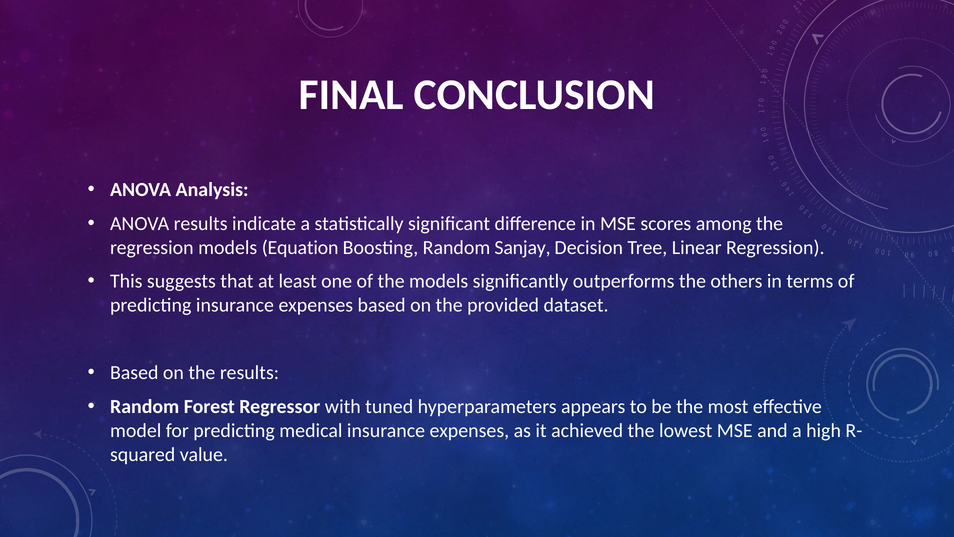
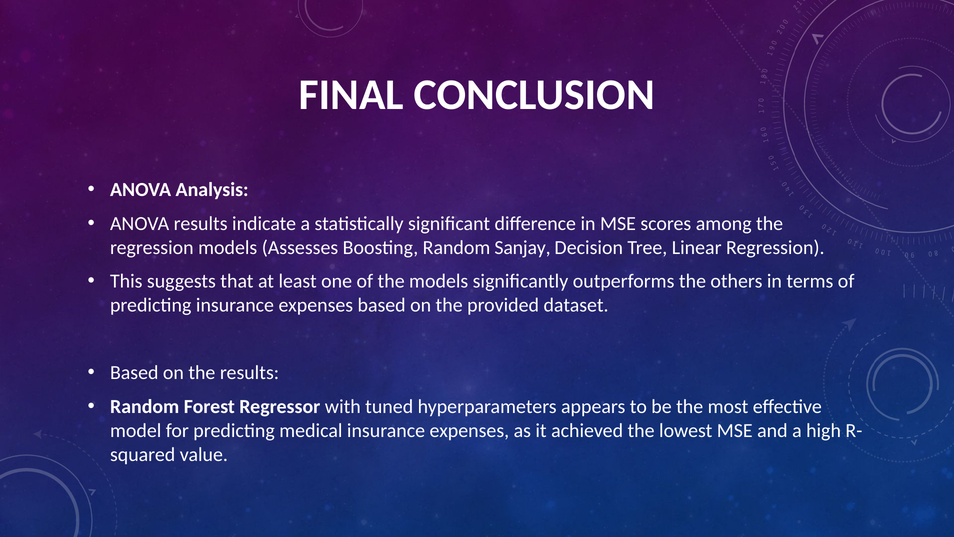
Equation: Equation -> Assesses (300, 247)
